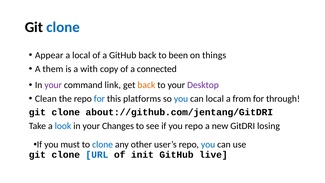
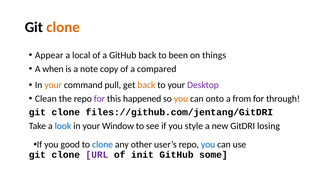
clone colour: blue -> orange (63, 27)
them: them -> when (53, 69)
with: with -> note (89, 69)
connected: connected -> compared (157, 69)
your colour: purple -> orange (53, 85)
link: link -> pull (113, 85)
for colour: blue -> purple (99, 99)
platforms: platforms -> happened (142, 99)
you colour: blue -> orange (181, 99)
can local: local -> onto (215, 99)
about://github.com/jentang/GitDRI: about://github.com/jentang/GitDRI -> files://github.com/jentang/GitDRI (179, 112)
Changes: Changes -> Window (118, 126)
you repo: repo -> style (194, 126)
must: must -> good (70, 144)
URL colour: blue -> purple (97, 155)
live: live -> some (213, 155)
